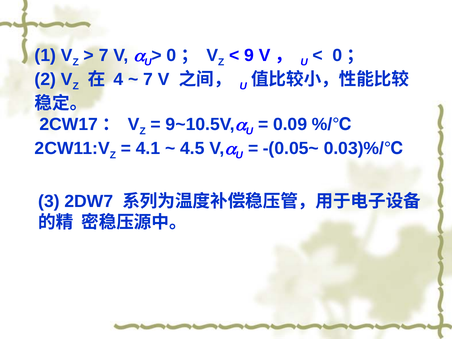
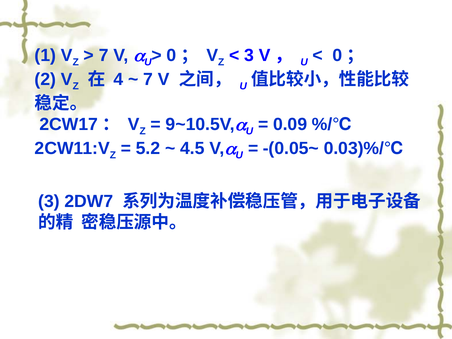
9: 9 -> 3 (249, 55)
4.1: 4.1 -> 5.2 (148, 148)
